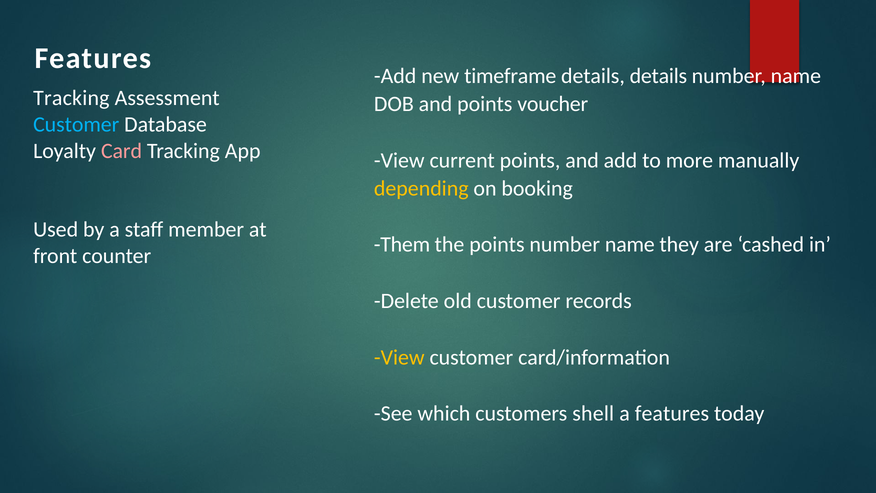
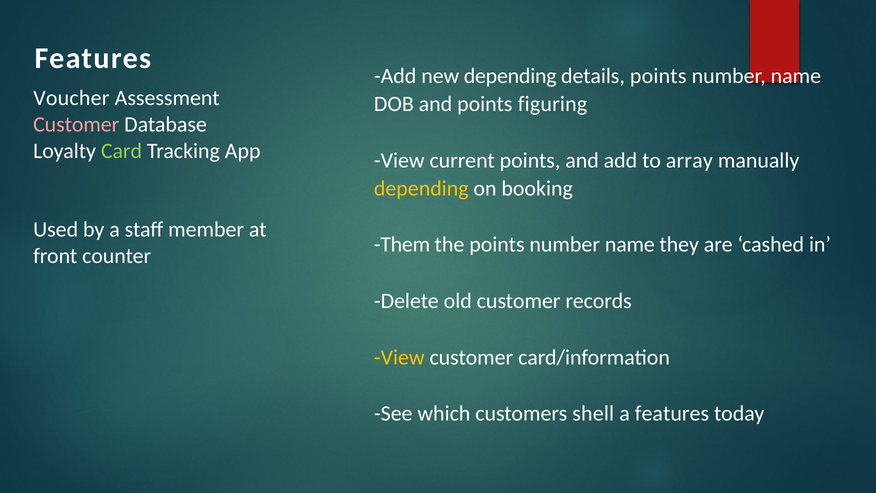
new timeframe: timeframe -> depending (510, 76)
details details: details -> points (658, 76)
Tracking: Tracking -> Voucher (71, 98)
voucher: voucher -> figuring (553, 104)
Customer colour: light blue -> pink (76, 124)
Card colour: pink -> light green (122, 151)
more: more -> array (689, 160)
